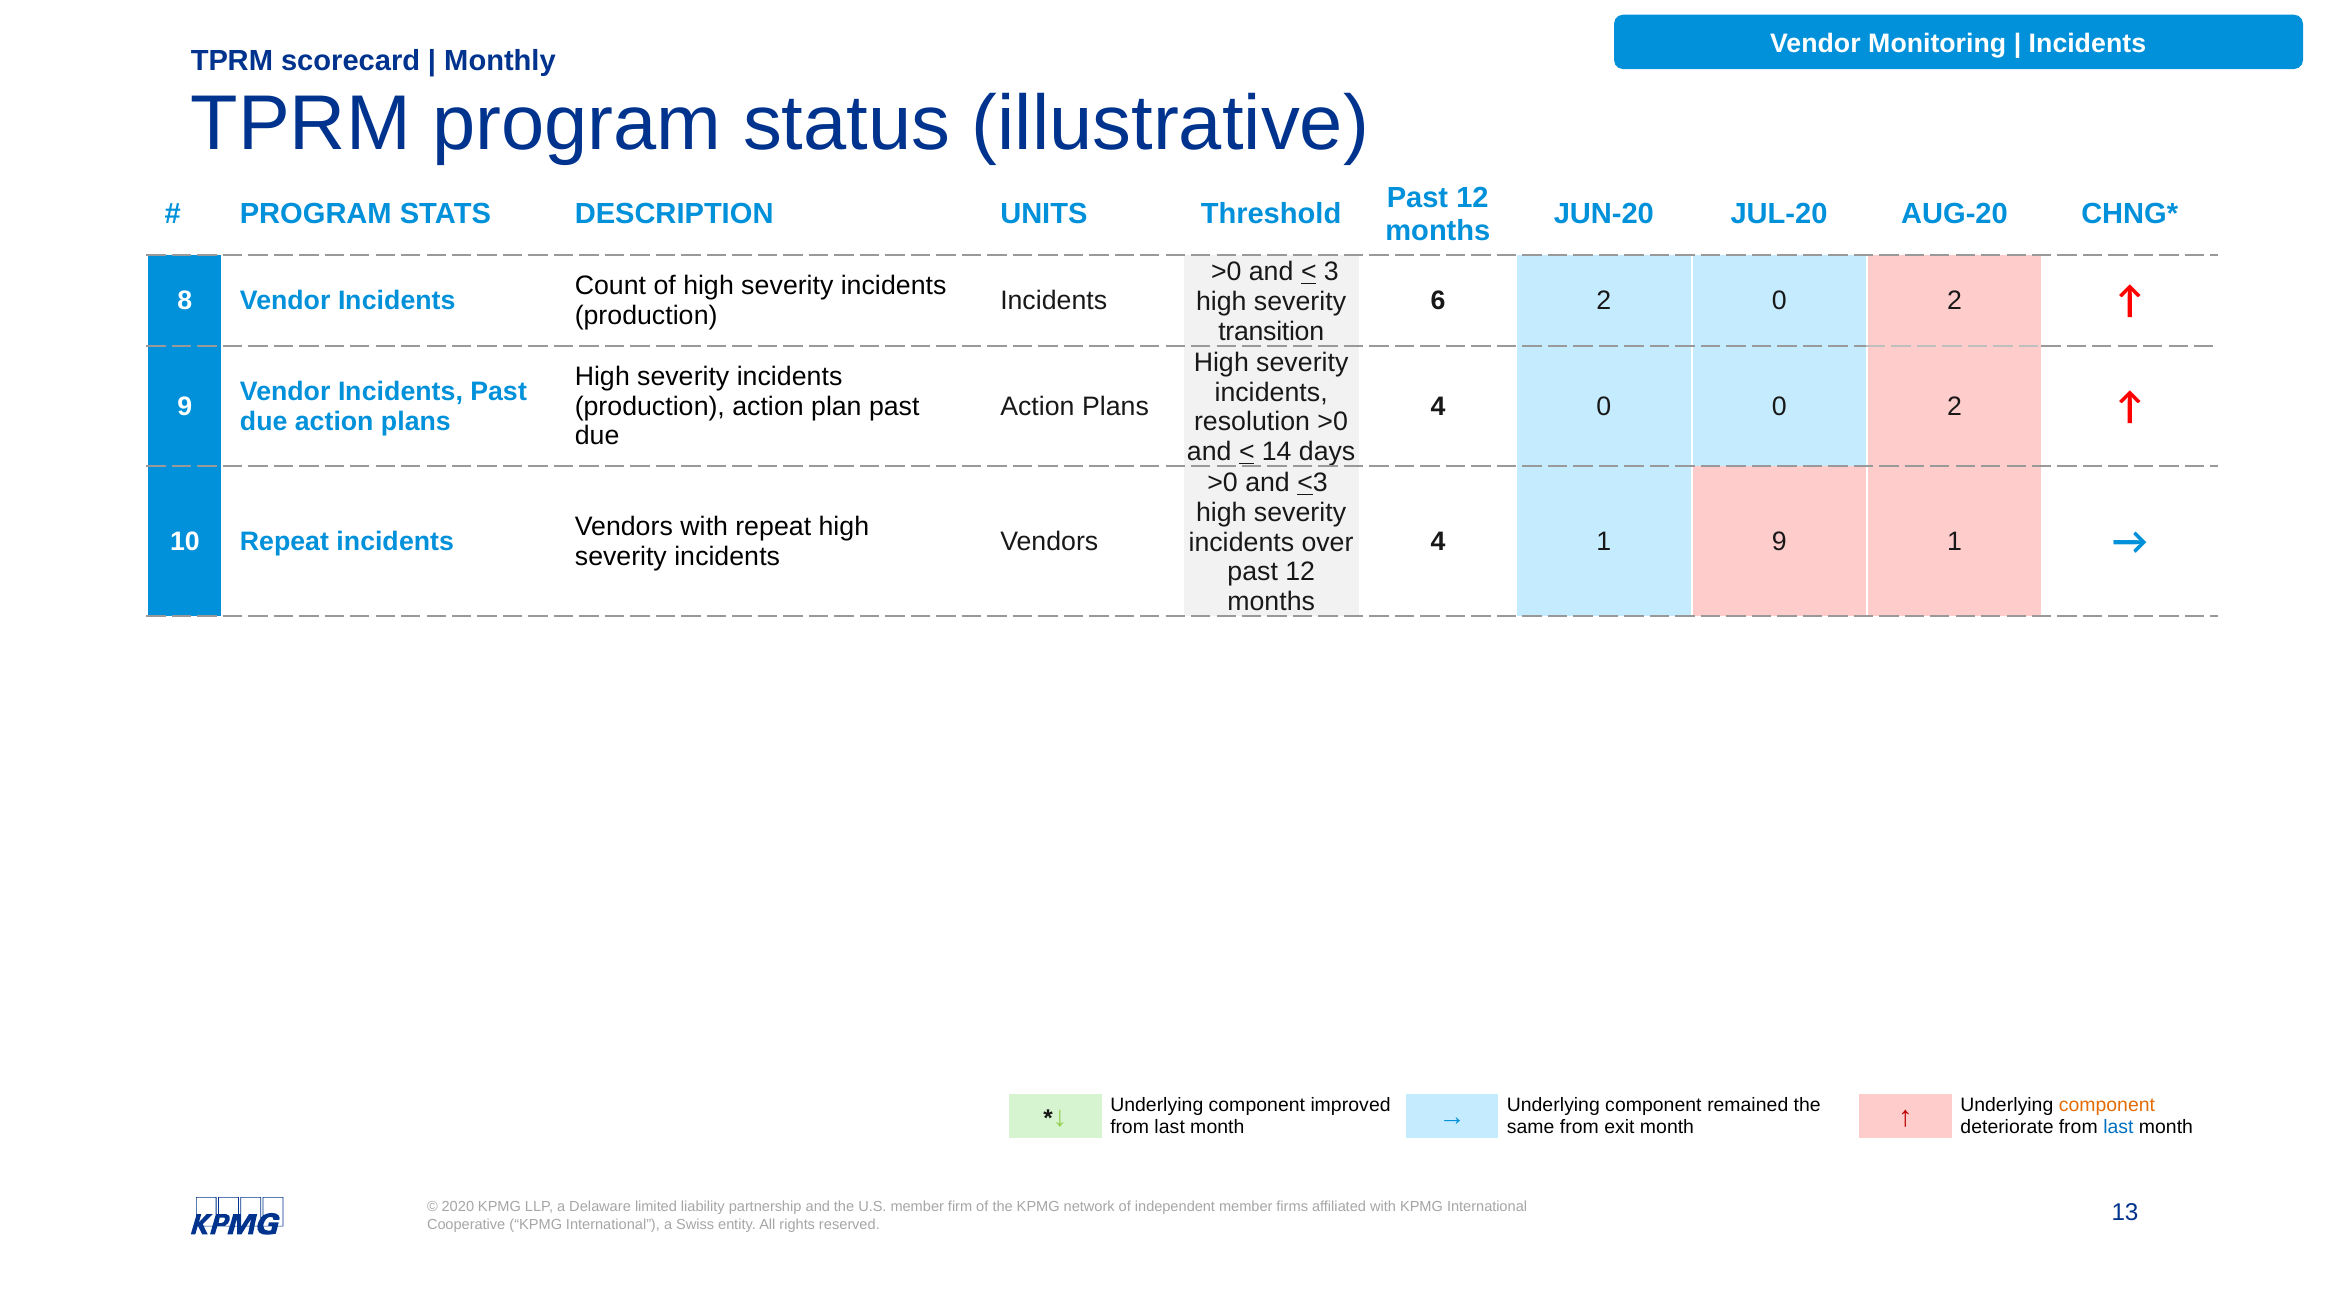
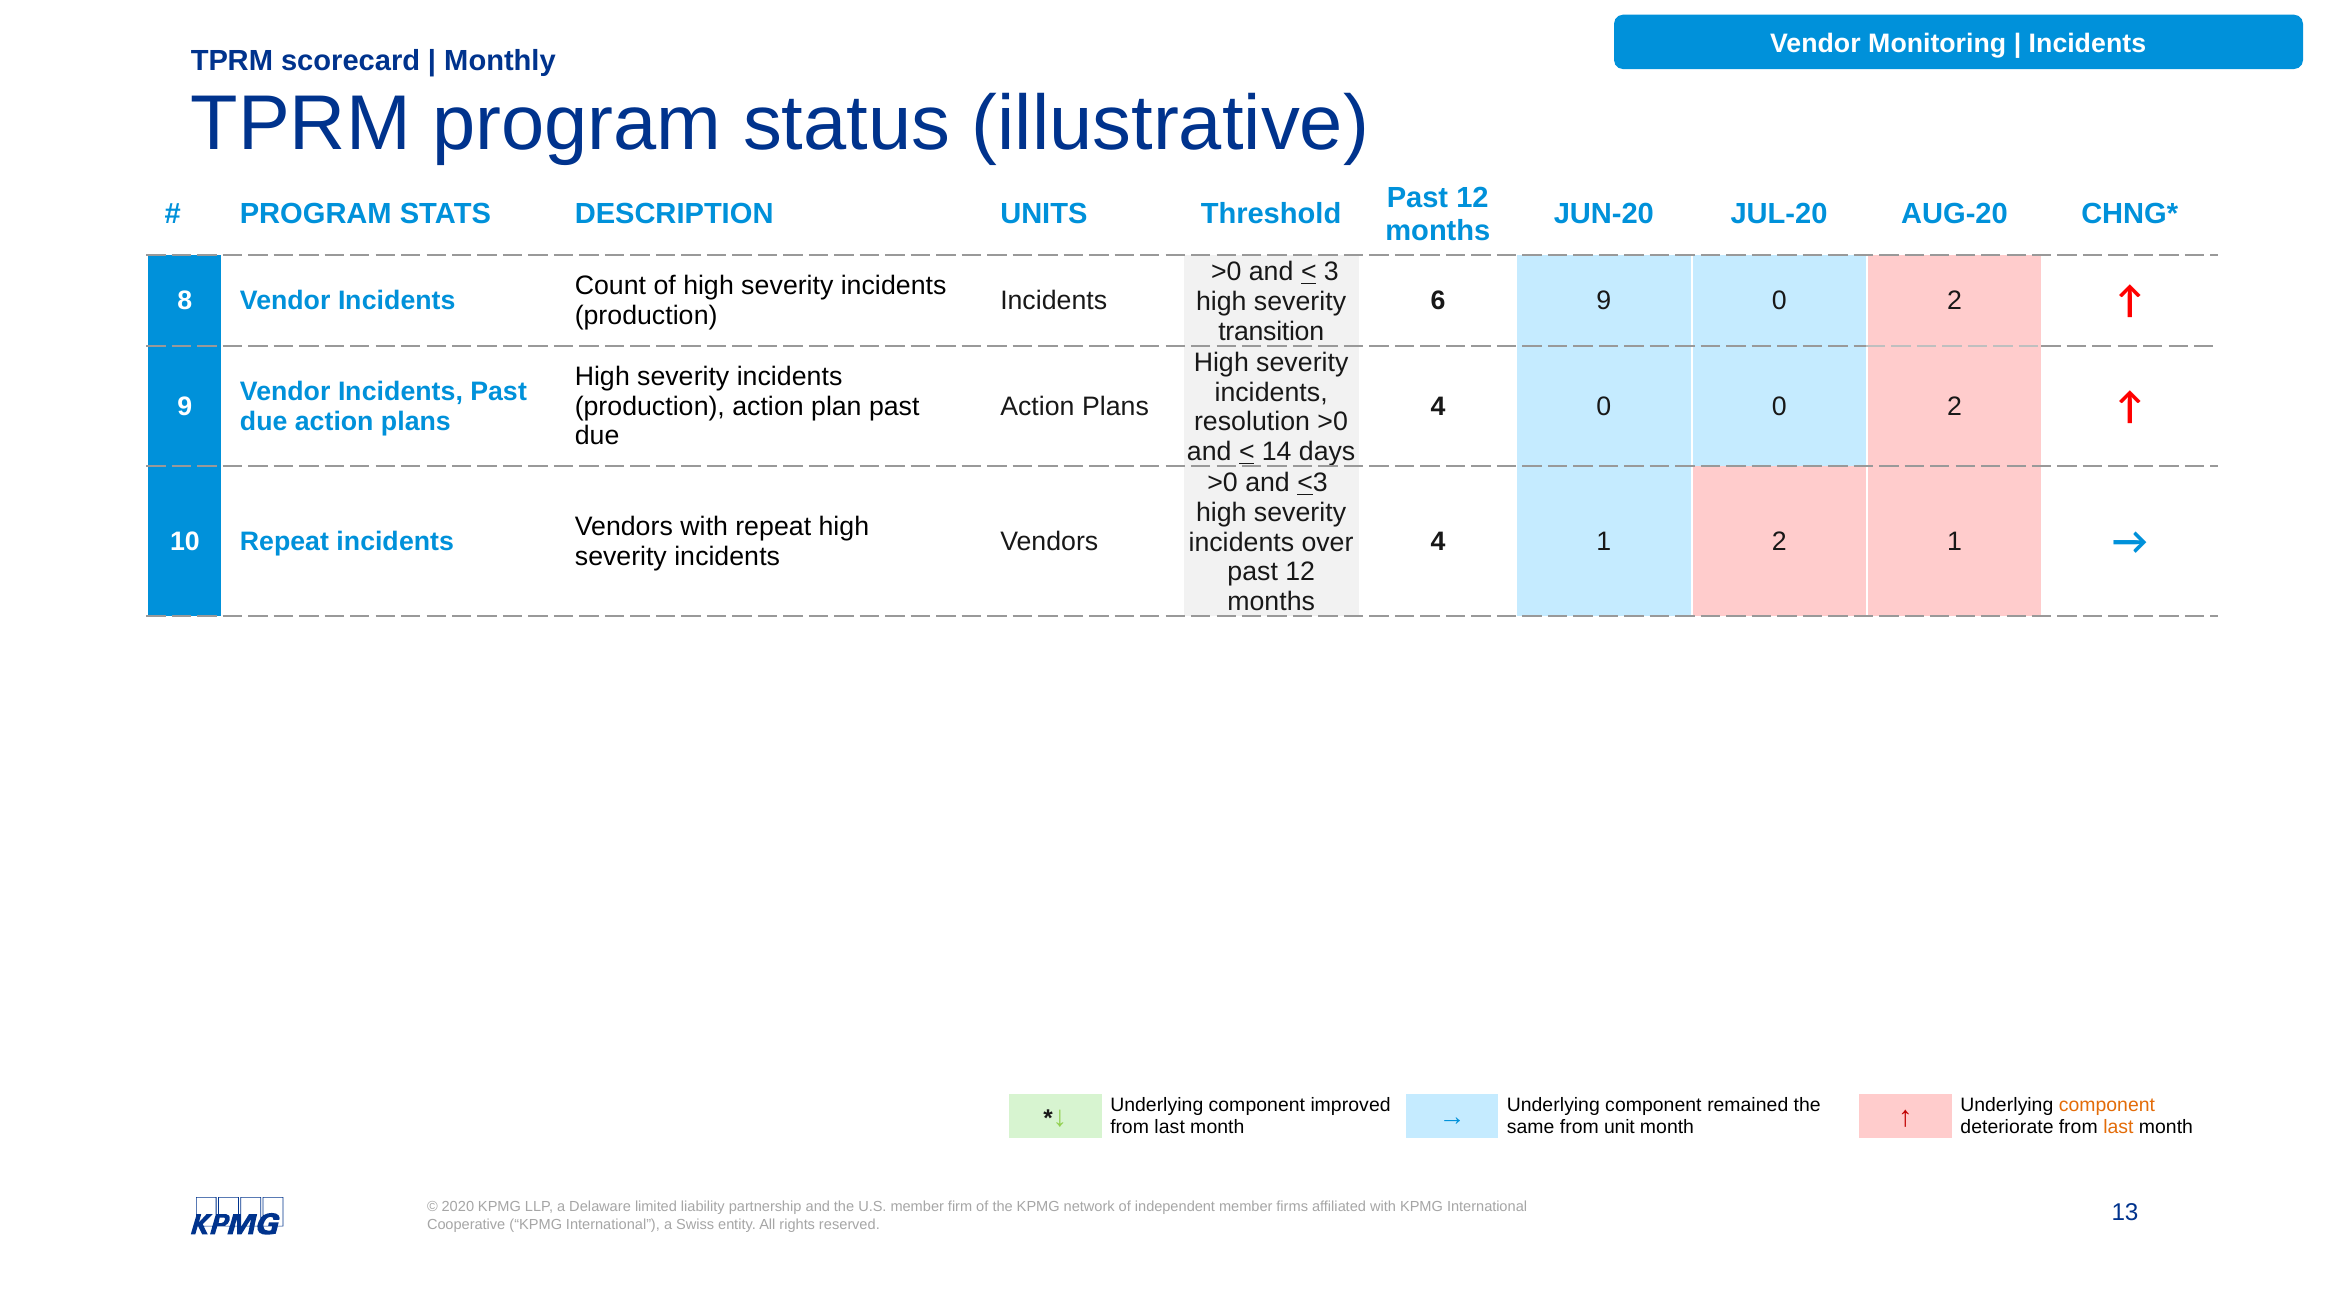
6 2: 2 -> 9 (1604, 301)
1 9: 9 -> 2 (1779, 542)
exit: exit -> unit (1619, 1128)
last colour: blue -> orange (2118, 1128)
